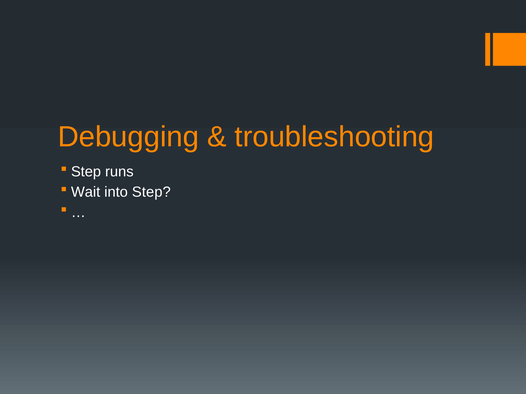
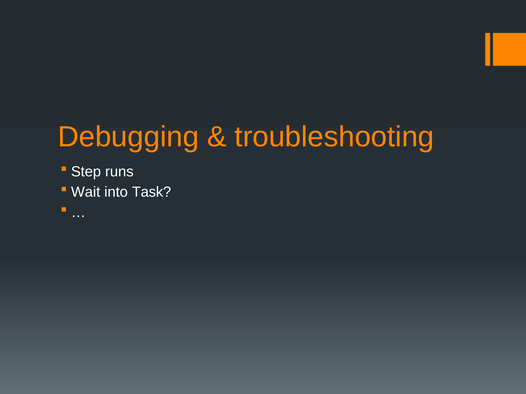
into Step: Step -> Task (152, 192)
